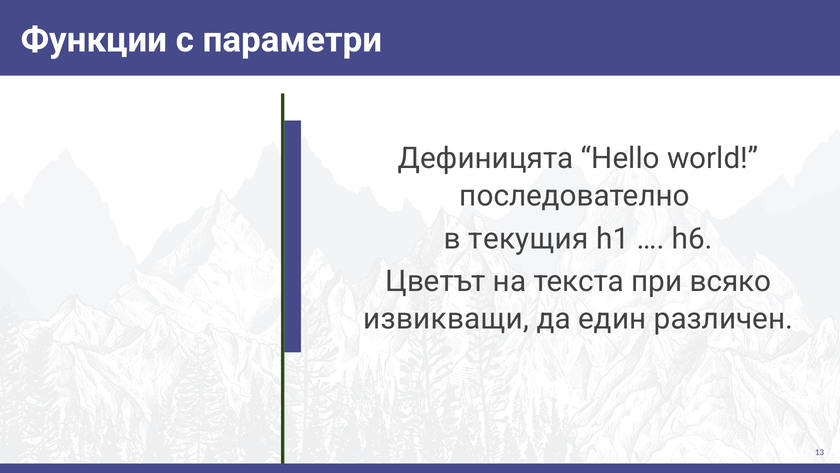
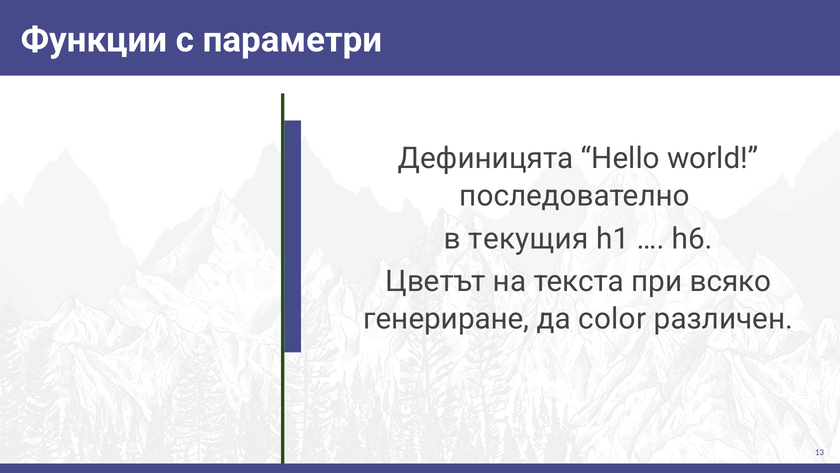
извикващи: извикващи -> генериране (446, 319)
един: един -> color (612, 319)
